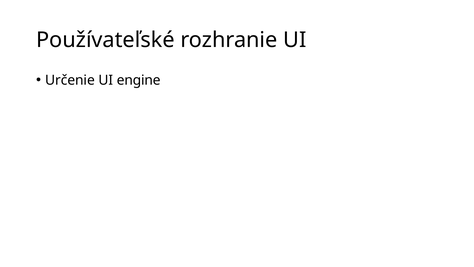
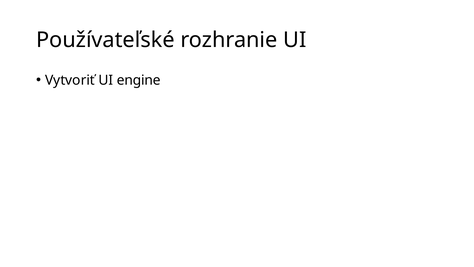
Určenie: Určenie -> Vytvoriť (70, 80)
